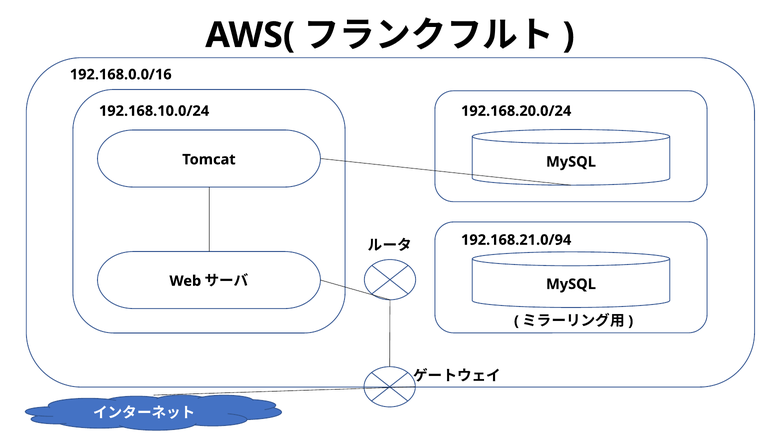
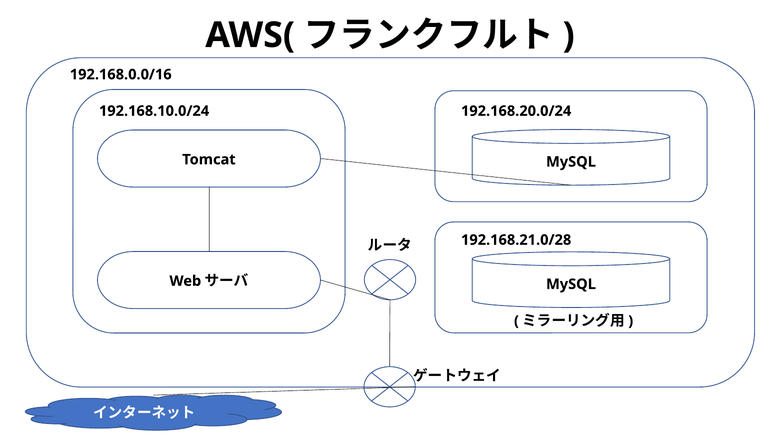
192.168.21.0/94: 192.168.21.0/94 -> 192.168.21.0/28 (516, 240)
